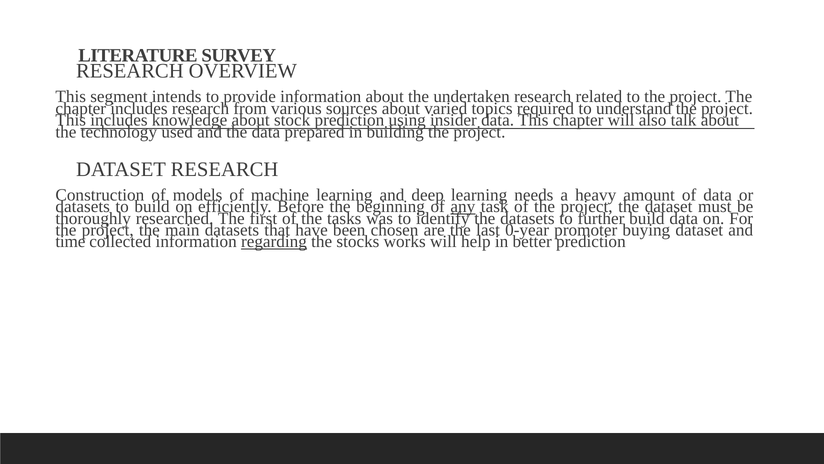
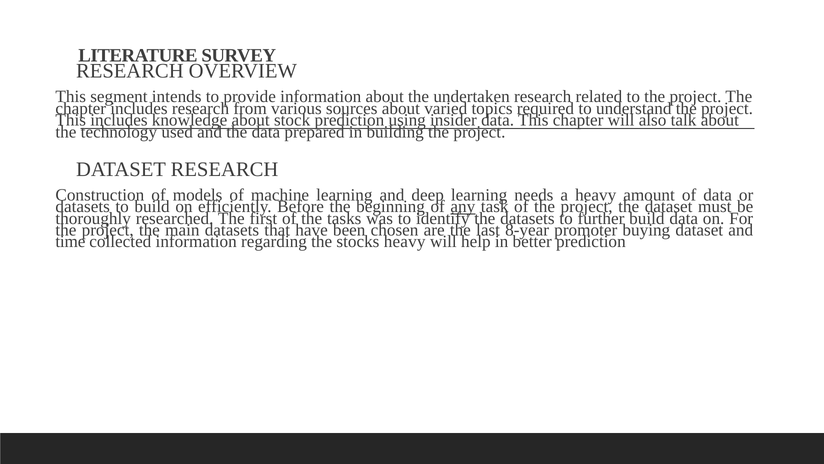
0-year: 0-year -> 8-year (527, 230)
regarding underline: present -> none (274, 242)
stocks works: works -> heavy (405, 242)
